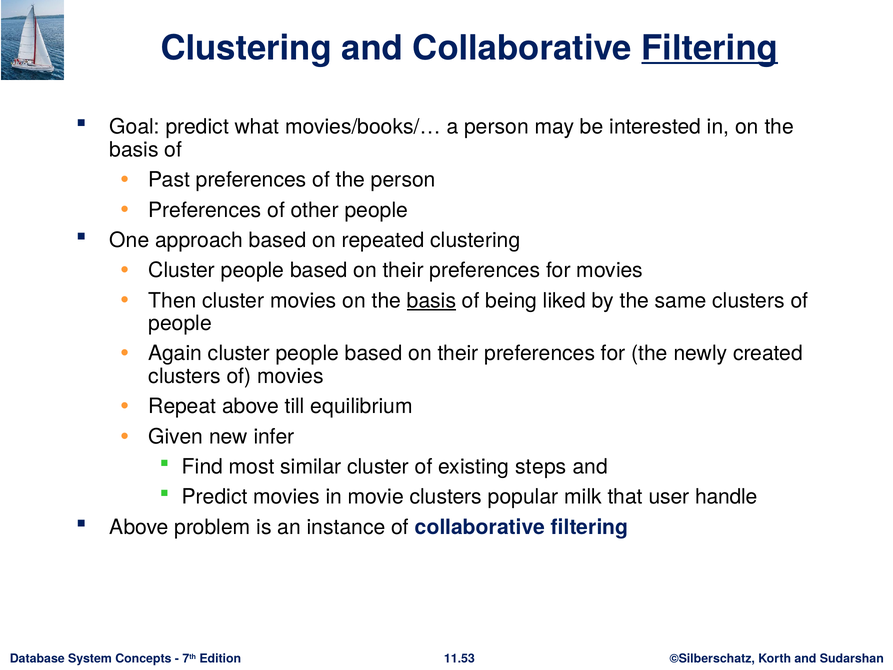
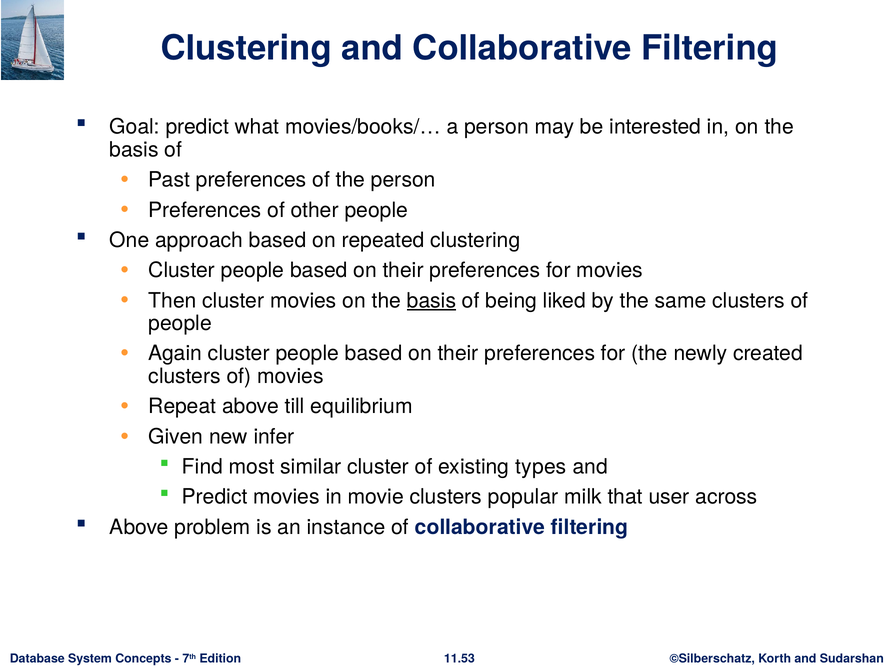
Filtering underline: present -> none (710, 48)
steps: steps -> types (541, 467)
handle: handle -> across (726, 497)
